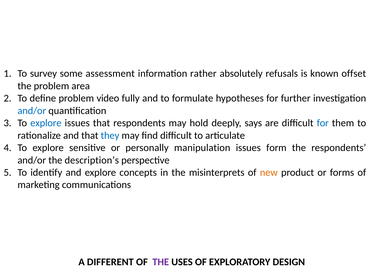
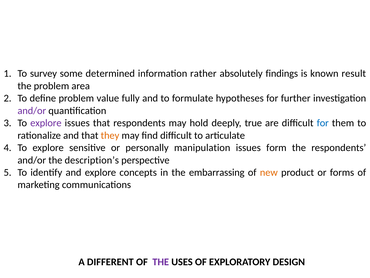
assessment: assessment -> determined (110, 73)
refusals: refusals -> findings (282, 73)
offset: offset -> result (354, 73)
video: video -> value (108, 98)
and/or colour: blue -> purple (32, 110)
explore colour: blue -> purple (46, 123)
says: says -> true (253, 123)
they colour: blue -> orange (110, 135)
misinterprets: misinterprets -> embarrassing (217, 172)
